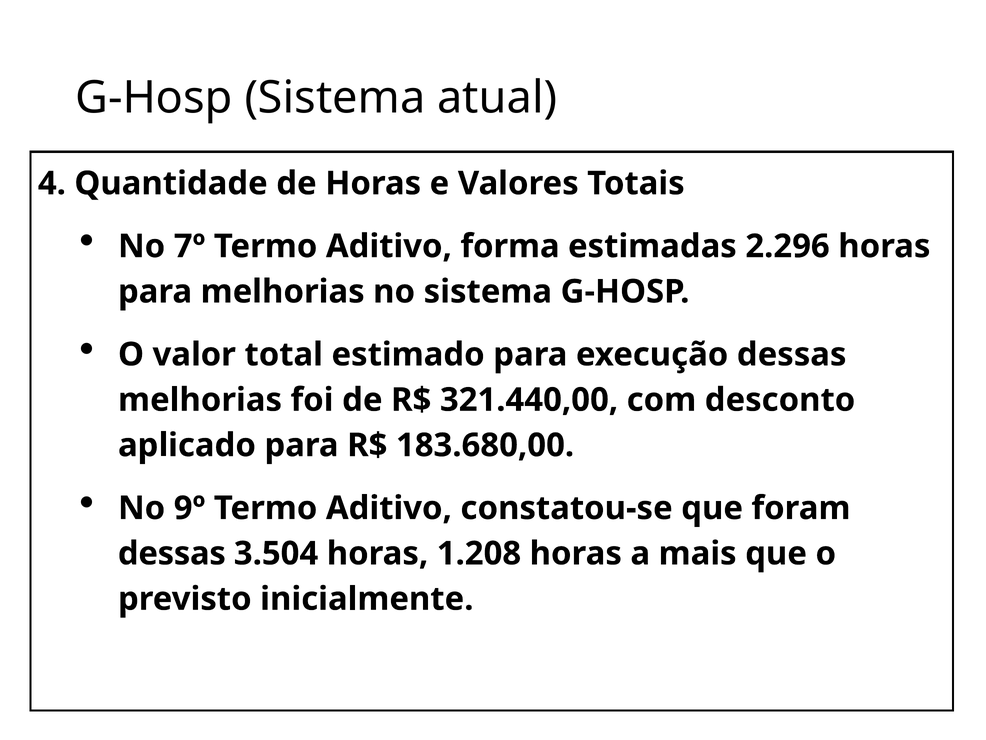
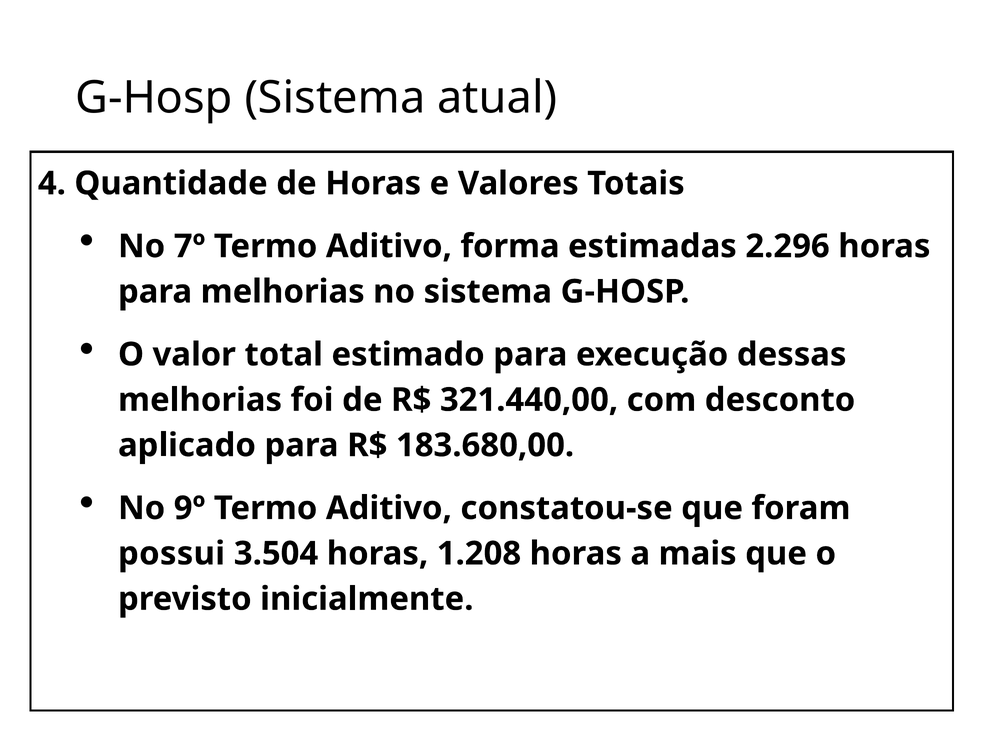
dessas: dessas -> possui (172, 553)
